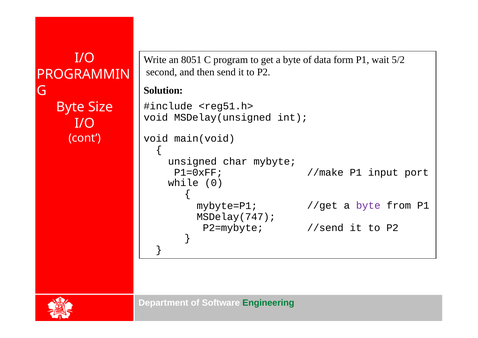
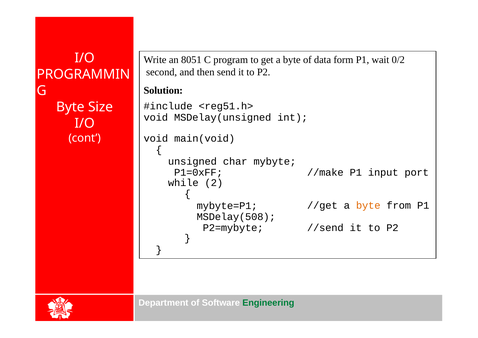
5/2: 5/2 -> 0/2 (398, 60)
0: 0 -> 2 (214, 183)
byte colour: purple -> orange (368, 206)
MSDelay(747: MSDelay(747 -> MSDelay(508 (236, 217)
